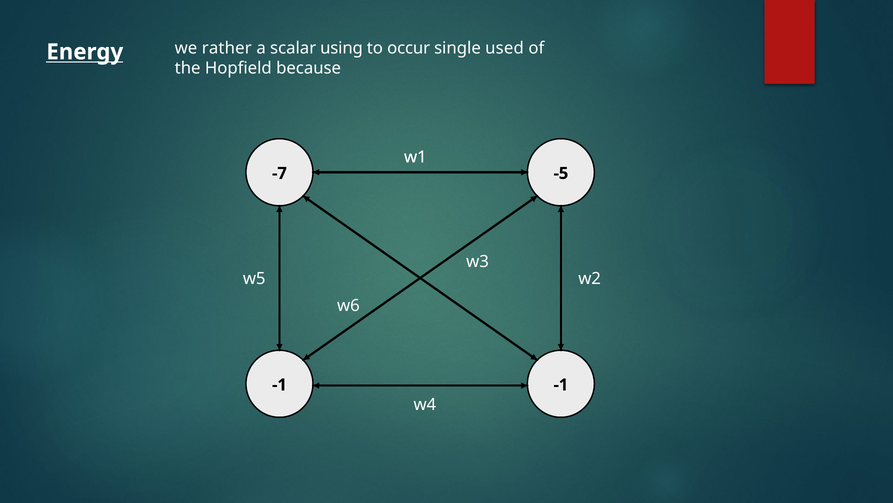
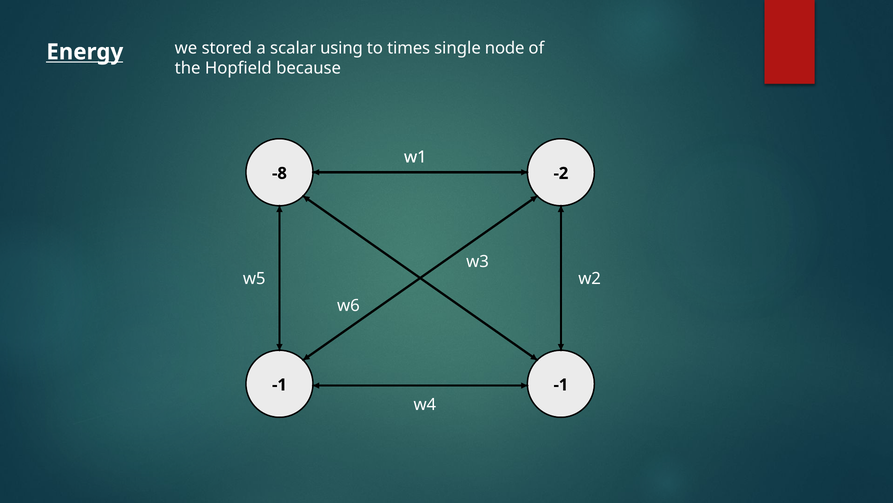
rather: rather -> stored (227, 48)
occur: occur -> times (409, 48)
used: used -> node (505, 48)
-7: -7 -> -8 (279, 173)
-5: -5 -> -2 (561, 173)
